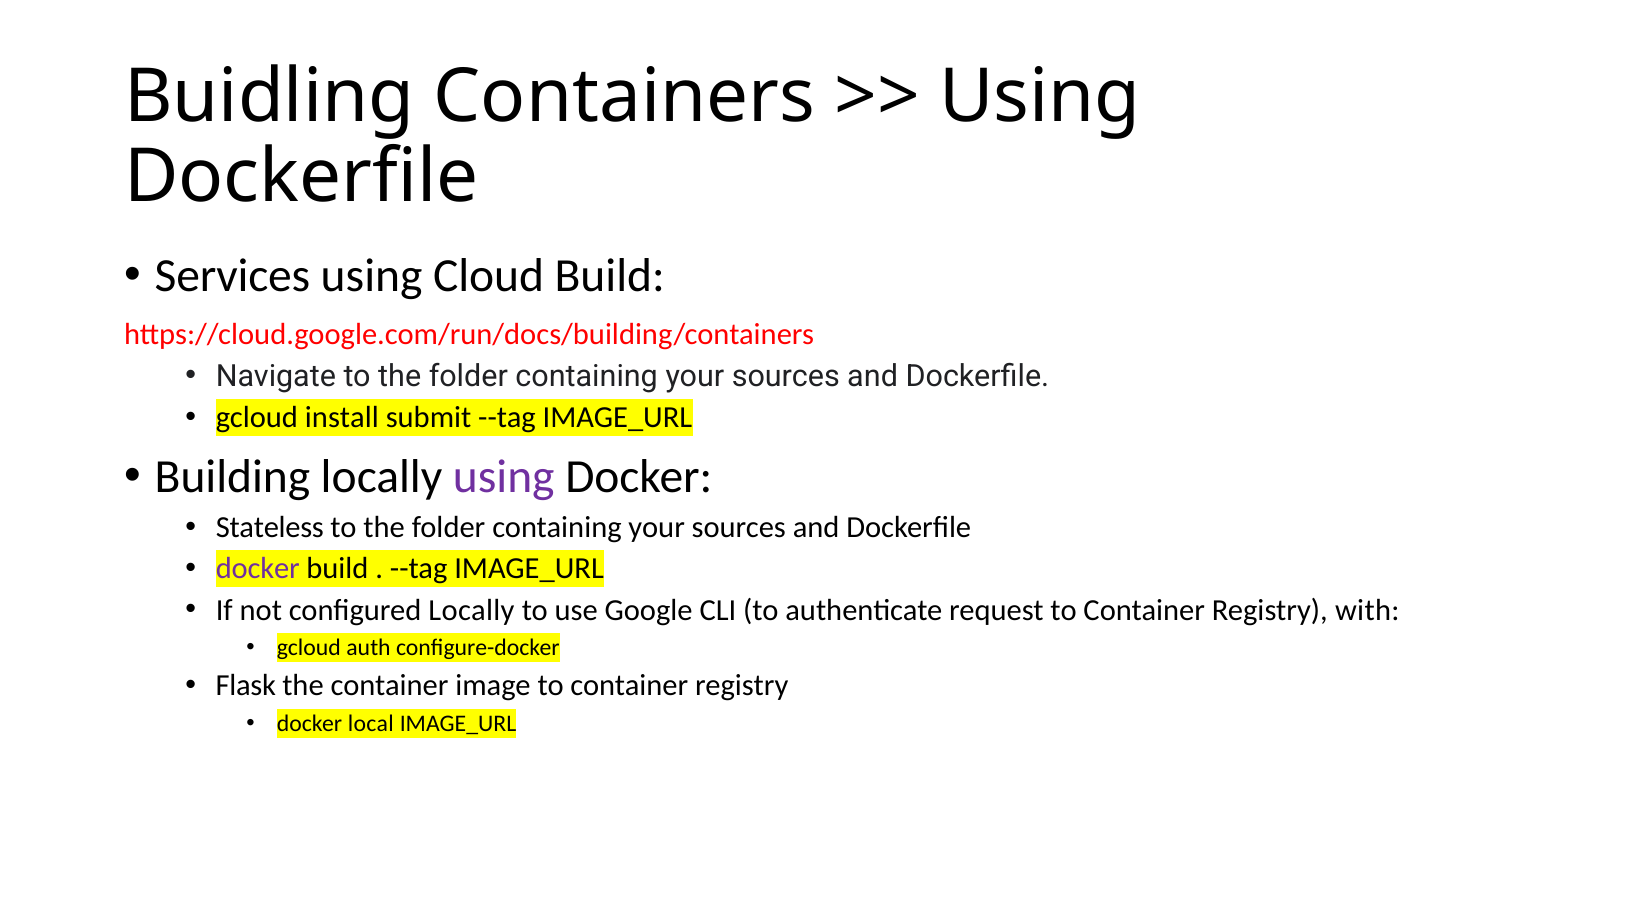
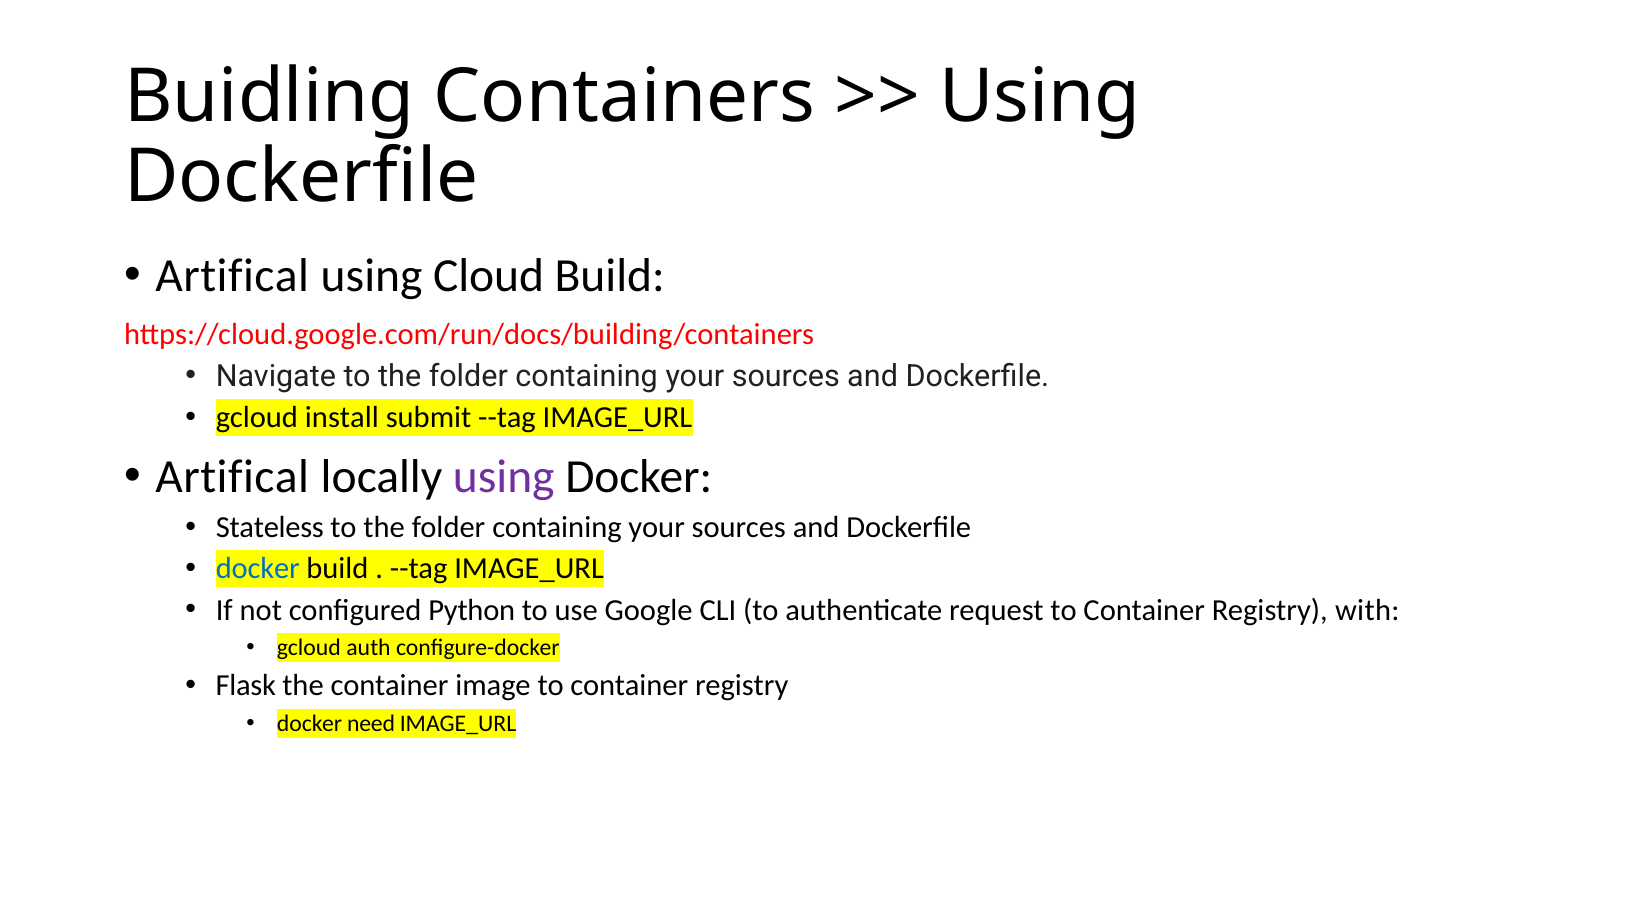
Services: Services -> Artifical (232, 275)
Building: Building -> Artifical (232, 477)
docker colour: purple -> blue (258, 569)
configured Locally: Locally -> Python (472, 610)
local: local -> need (371, 724)
